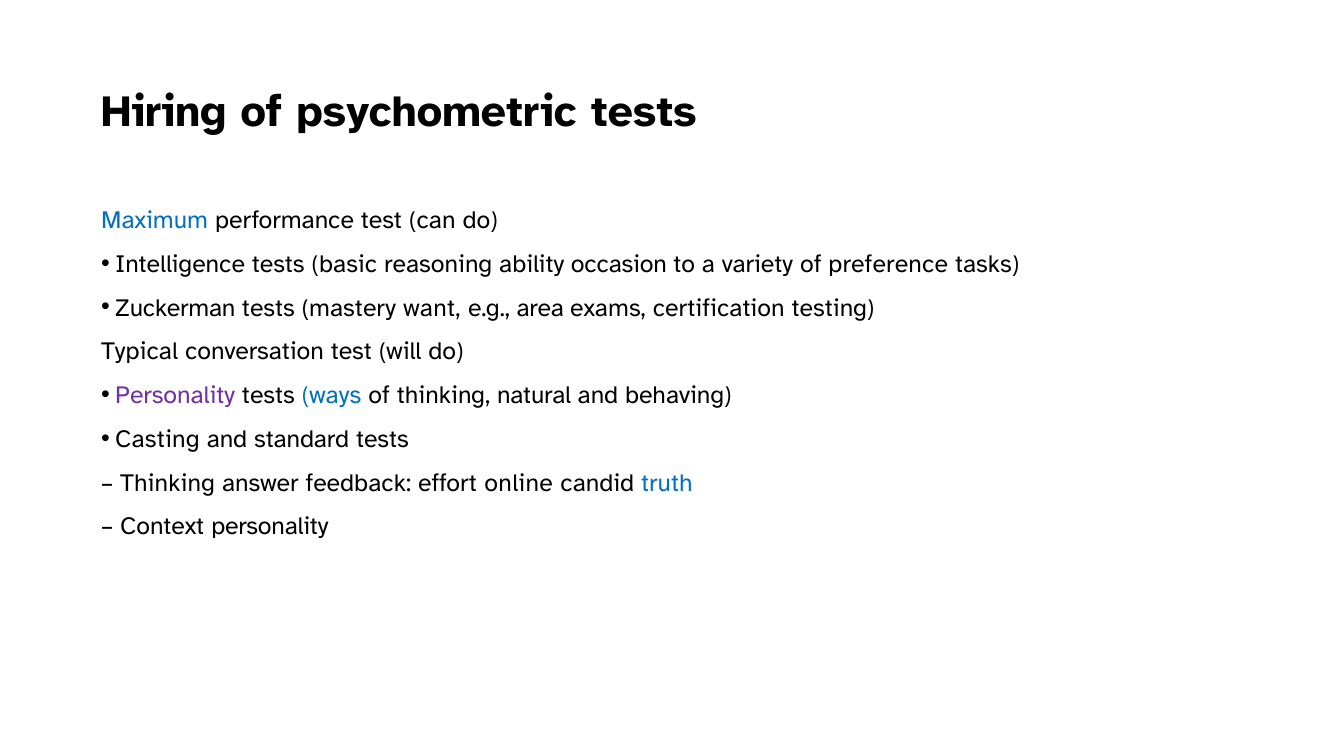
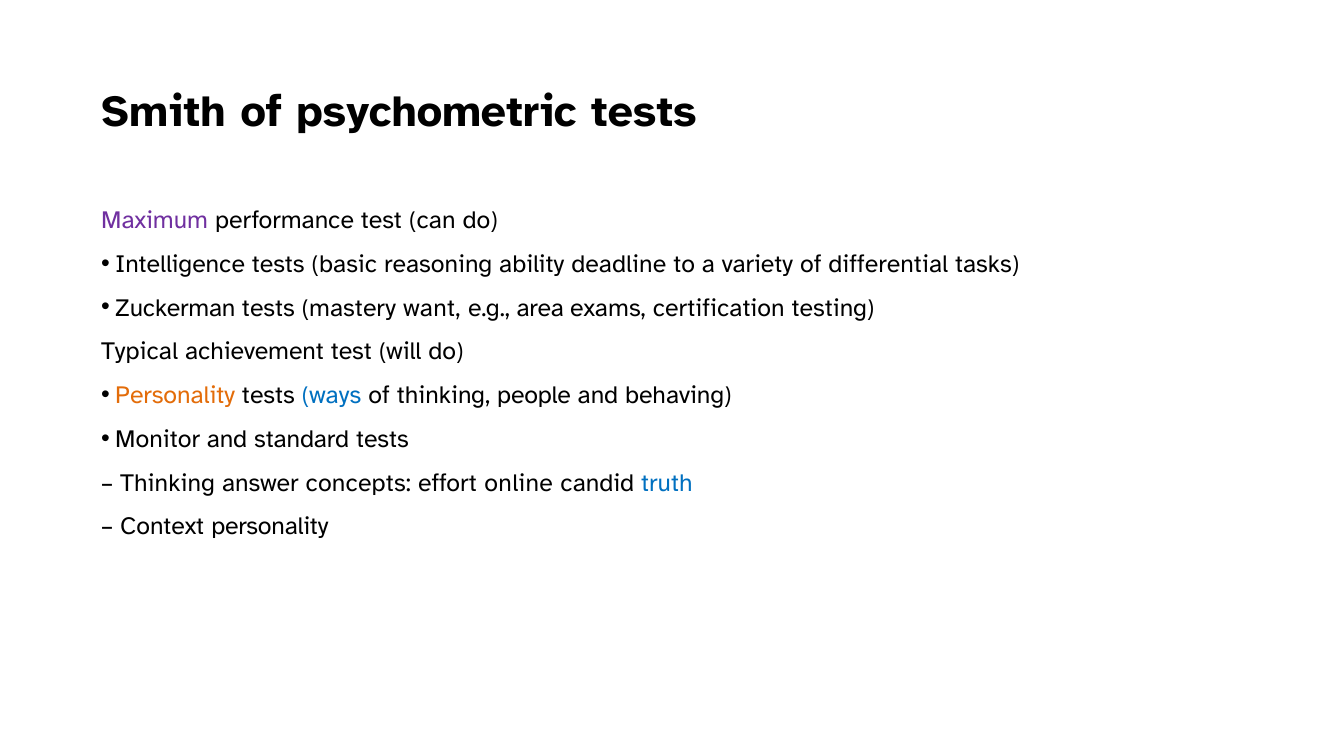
Hiring: Hiring -> Smith (164, 112)
Maximum colour: blue -> purple (155, 220)
occasion: occasion -> deadline (619, 264)
preference: preference -> differential (888, 264)
conversation: conversation -> achievement (254, 351)
Personality colour: purple -> orange (175, 395)
natural: natural -> people (534, 395)
Casting: Casting -> Monitor (158, 439)
feedback: feedback -> concepts (358, 482)
